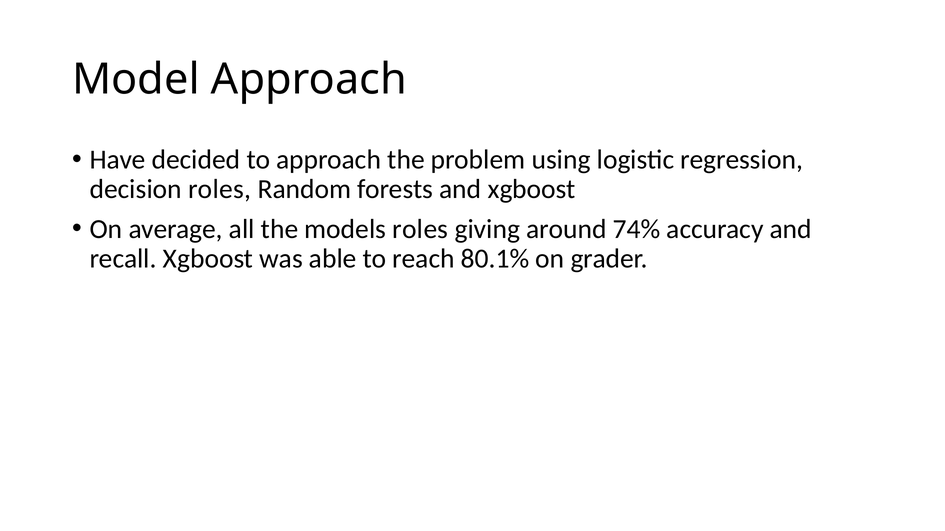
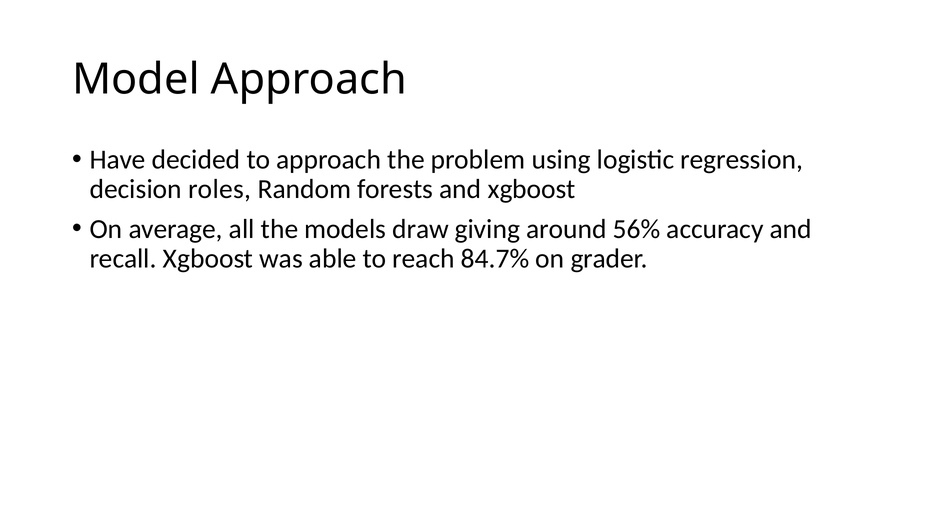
models roles: roles -> draw (421, 229)
74%: 74% -> 56% (636, 229)
80.1%: 80.1% -> 84.7% (495, 259)
